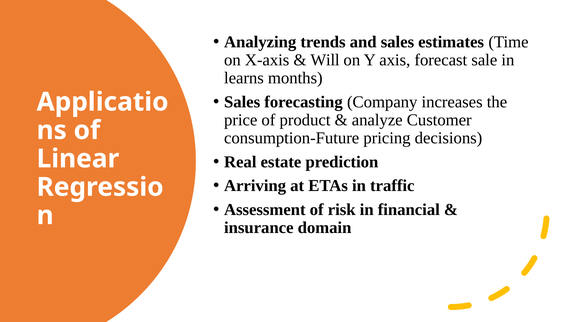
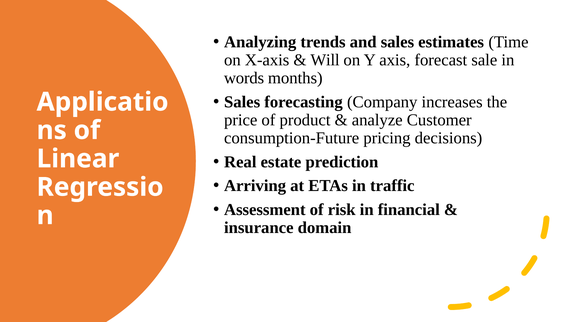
learns: learns -> words (244, 78)
